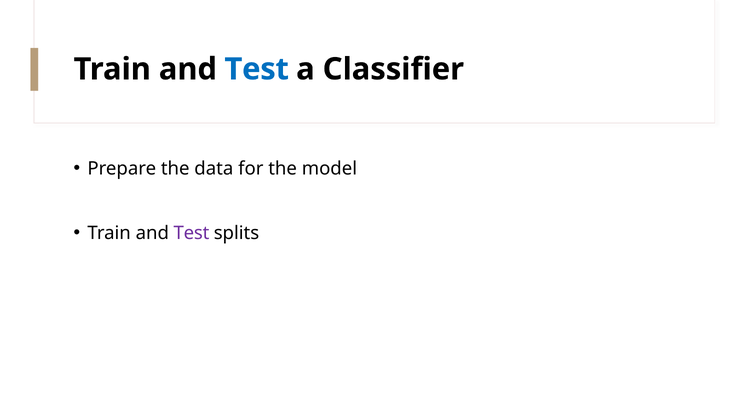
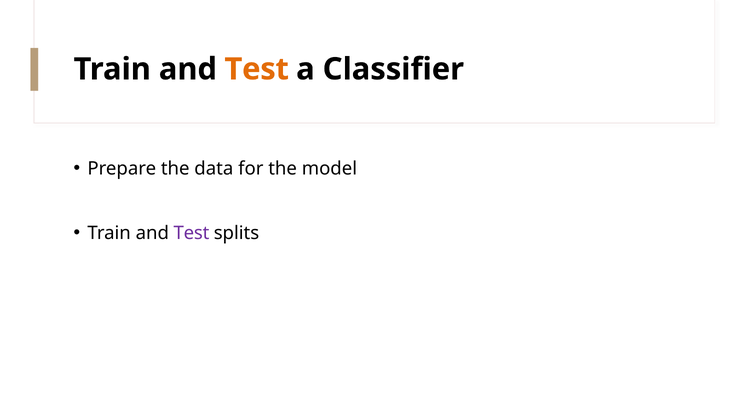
Test colour: blue -> orange (257, 69)
